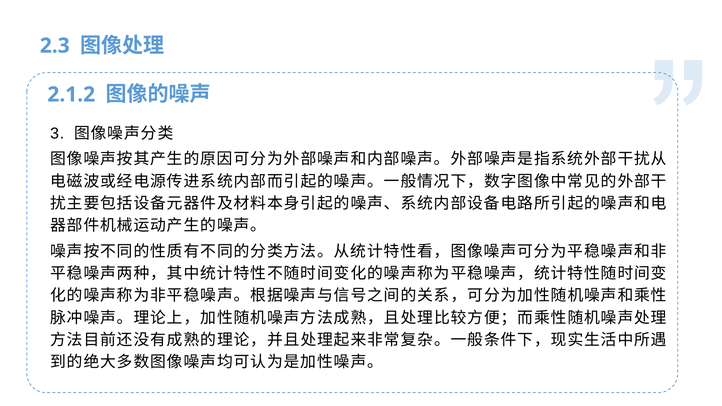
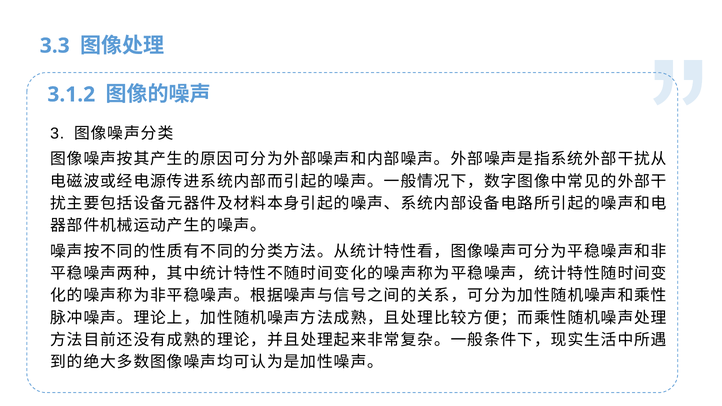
2.3: 2.3 -> 3.3 (55, 46)
2.1.2: 2.1.2 -> 3.1.2 (71, 95)
